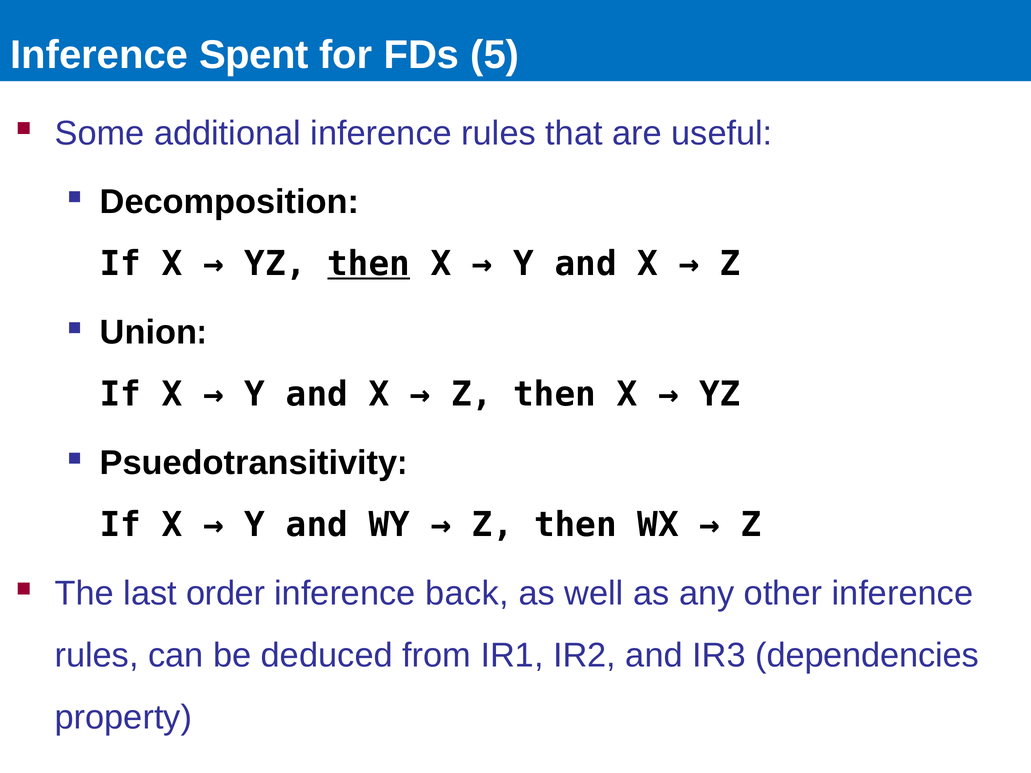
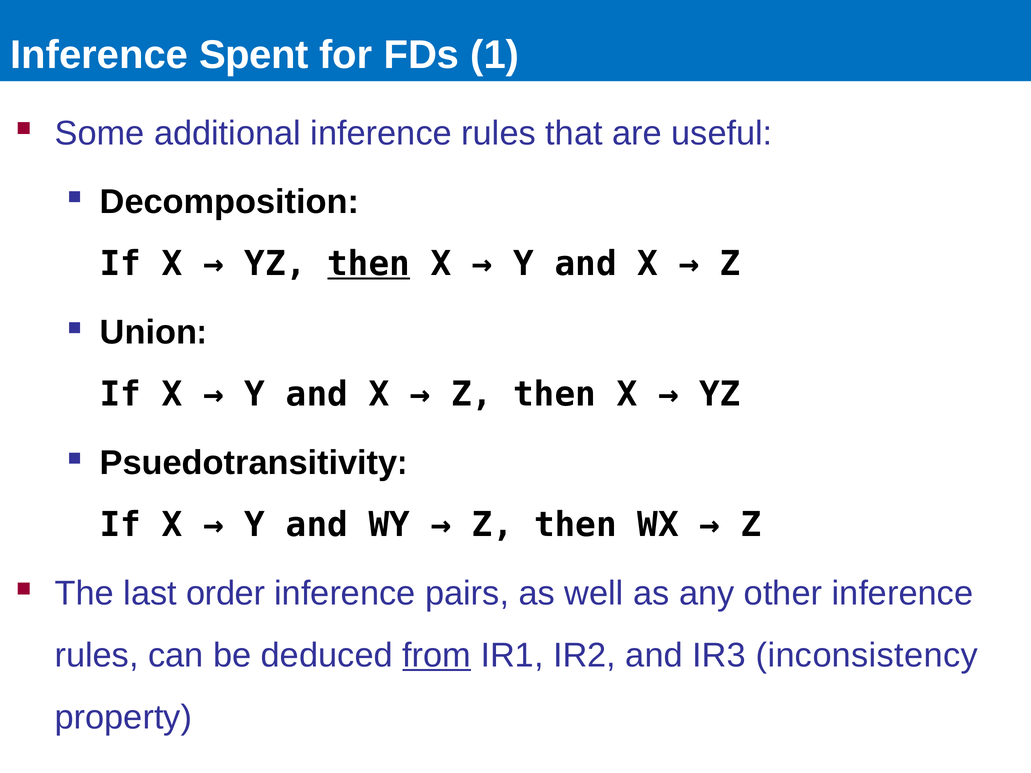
5: 5 -> 1 (495, 55)
back: back -> pairs (467, 594)
from underline: none -> present (437, 656)
dependencies: dependencies -> inconsistency (867, 656)
